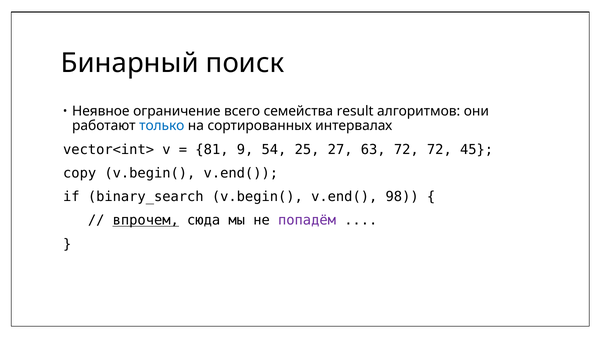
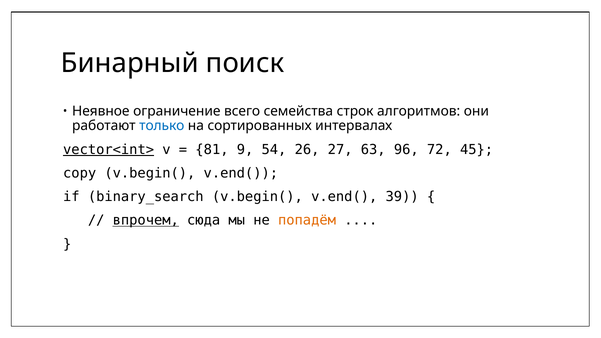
result: result -> строк (355, 111)
vector<int> underline: none -> present (109, 150)
25: 25 -> 26 (307, 150)
63 72: 72 -> 96 (406, 150)
98: 98 -> 39 (402, 197)
попадём colour: purple -> orange (307, 220)
